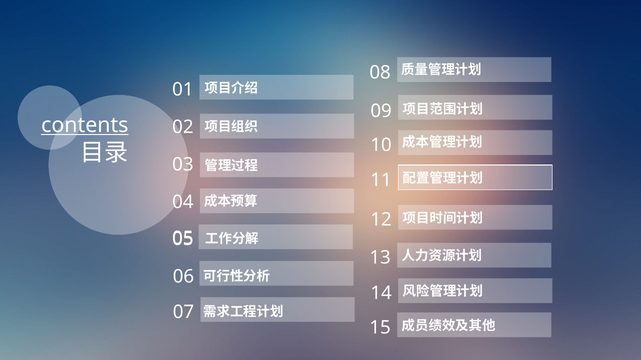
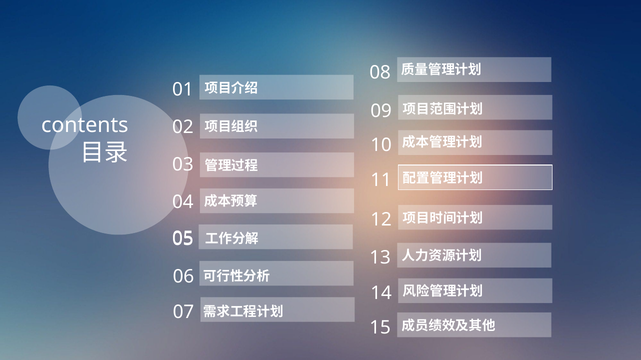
contents underline: present -> none (85, 125)
